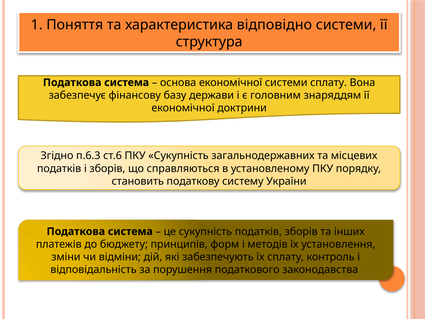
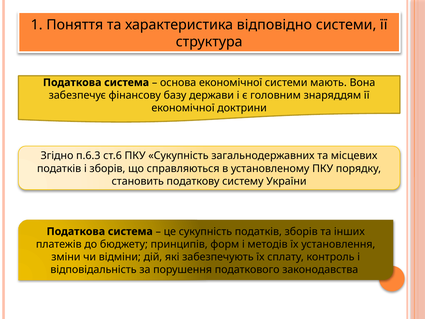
системи сплату: сплату -> мають (328, 82)
